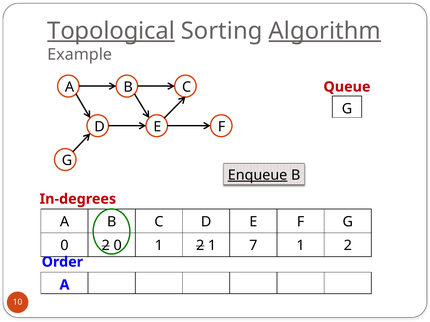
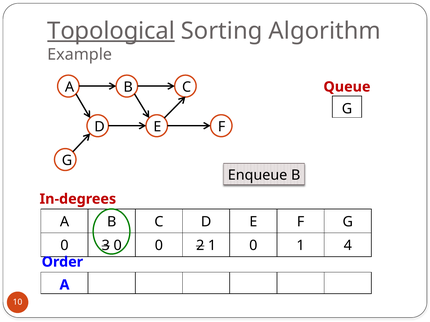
Algorithm underline: present -> none (325, 31)
Enqueue underline: present -> none (258, 175)
0 2: 2 -> 3 (106, 246)
0 1: 1 -> 0 (159, 246)
1 7: 7 -> 0 (253, 246)
2: 2 -> 4 (348, 246)
